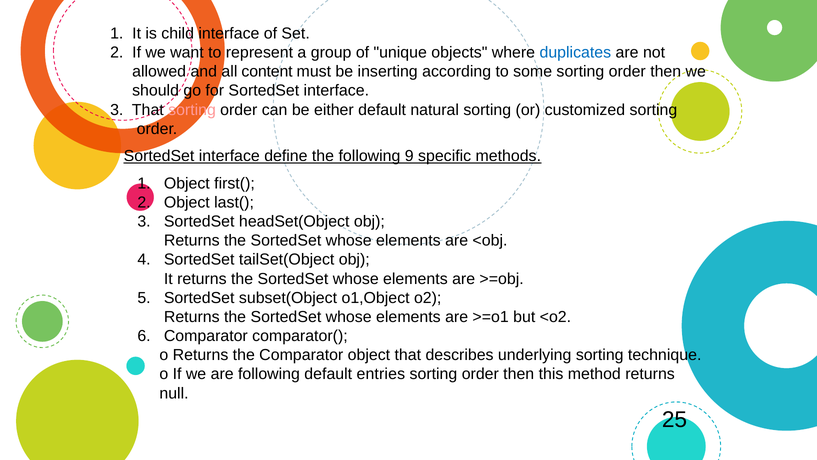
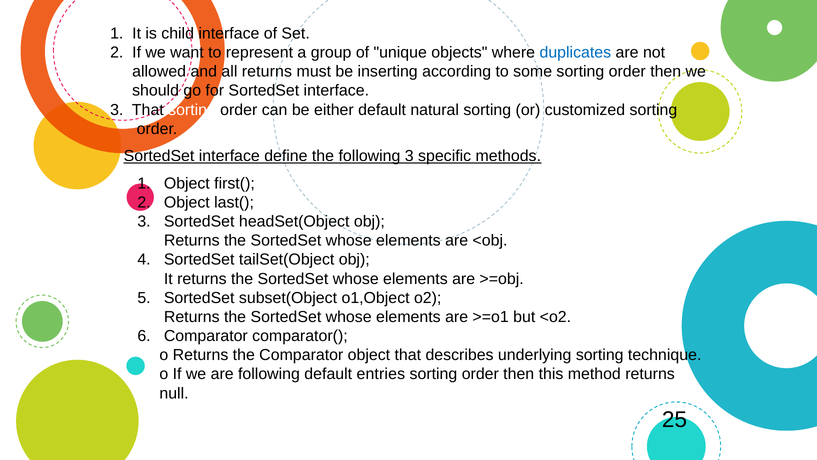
all content: content -> returns (267, 72)
sorting colour: pink -> white (192, 110)
following 9: 9 -> 3 (409, 156)
